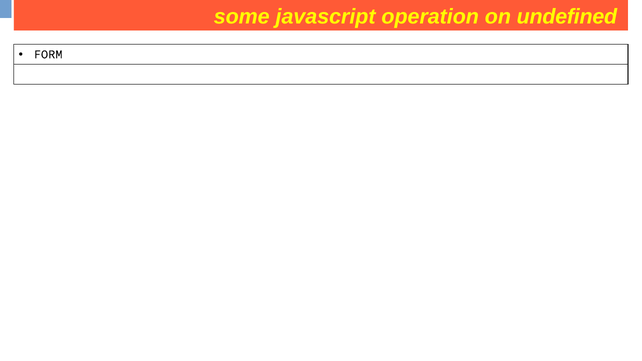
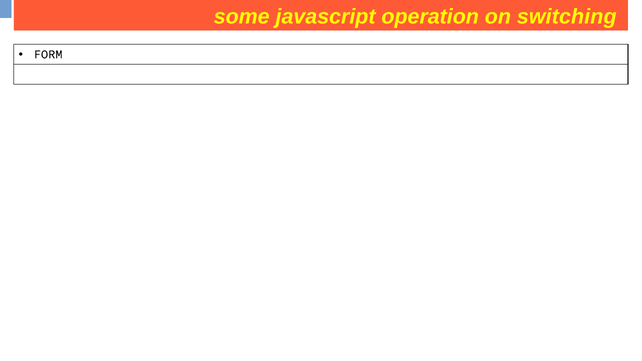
undefined: undefined -> switching (567, 17)
